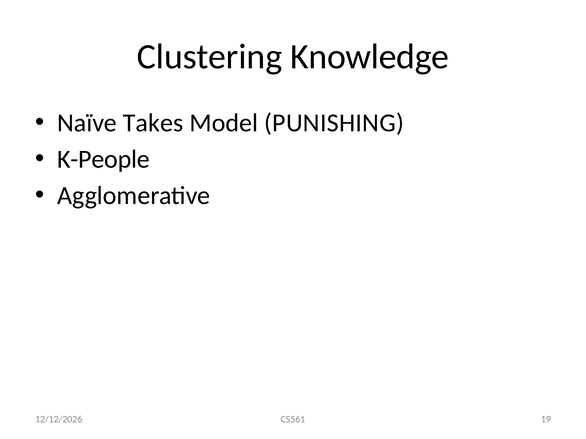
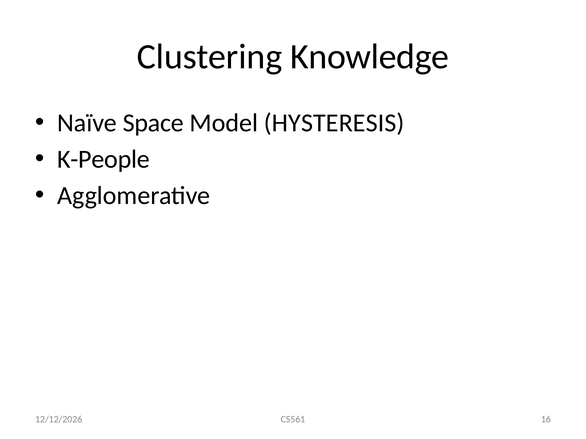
Takes: Takes -> Space (153, 123)
PUNISHING: PUNISHING -> HYSTERESIS (334, 123)
19: 19 -> 16 (546, 420)
